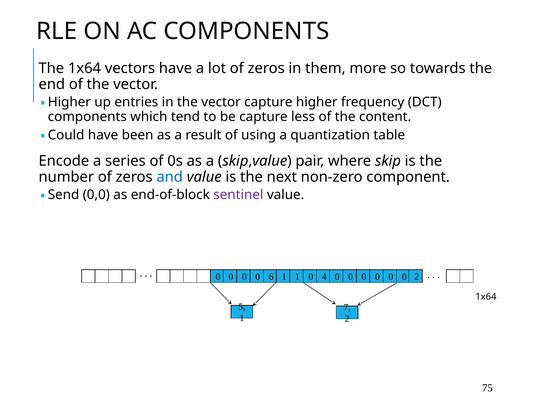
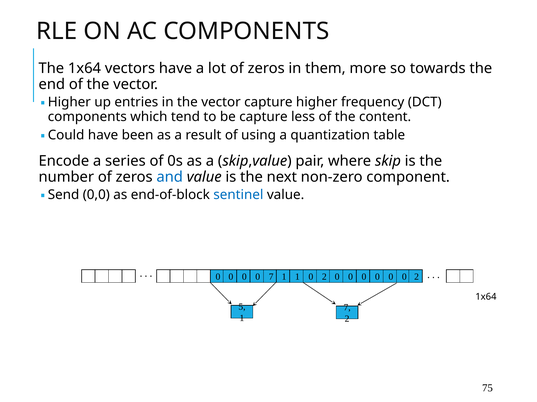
sentinel colour: purple -> blue (238, 195)
0 0 0 6: 6 -> 7 (271, 277)
0 4: 4 -> 2 (324, 277)
